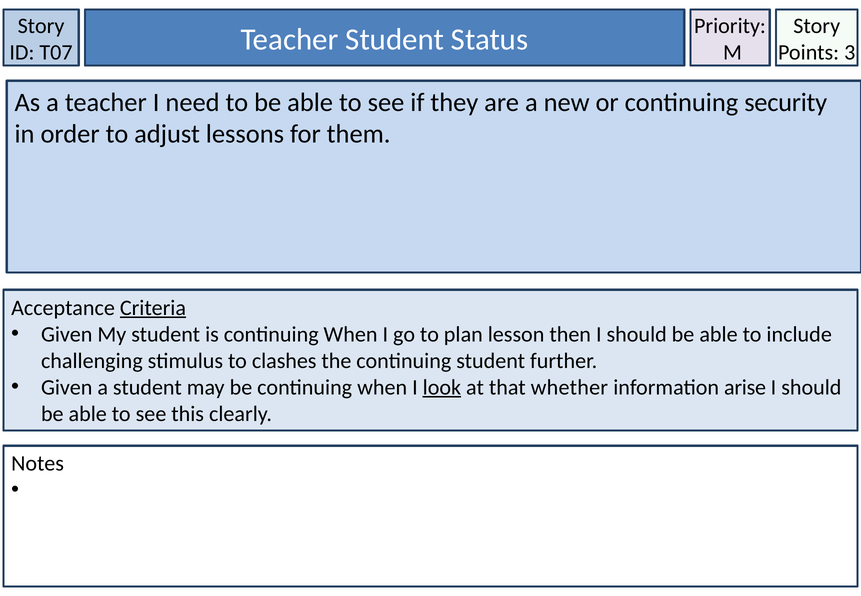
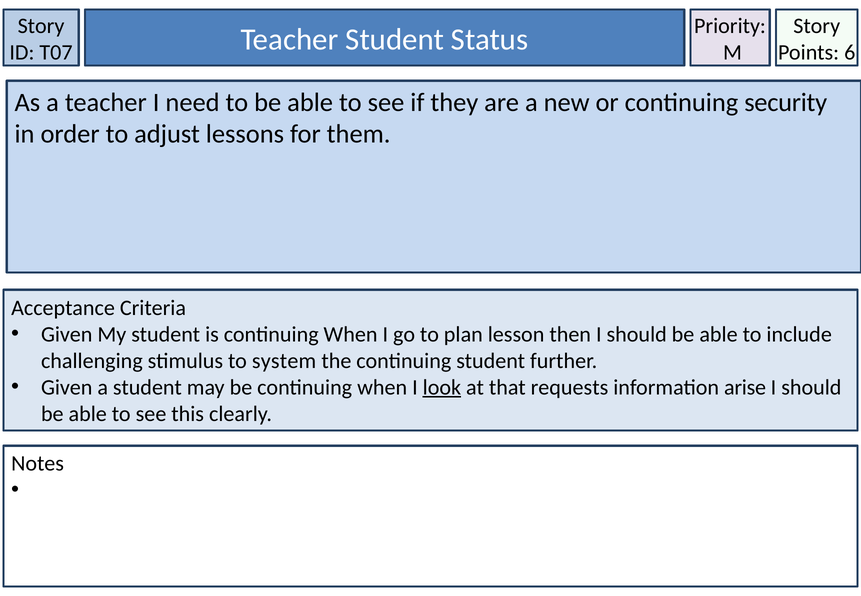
3: 3 -> 6 (850, 52)
Criteria underline: present -> none (153, 308)
clashes: clashes -> system (284, 361)
whether: whether -> requests (569, 387)
